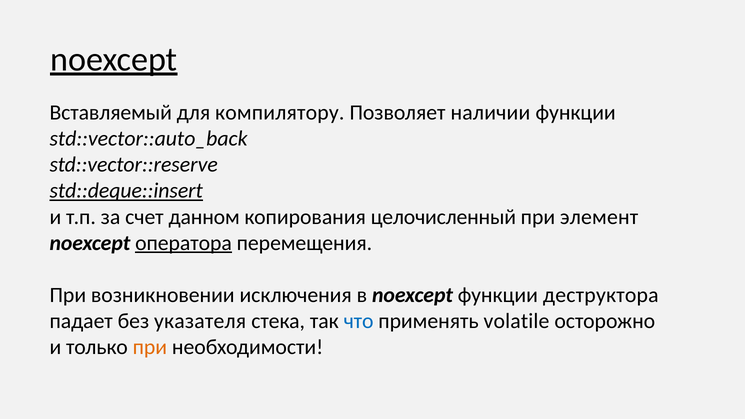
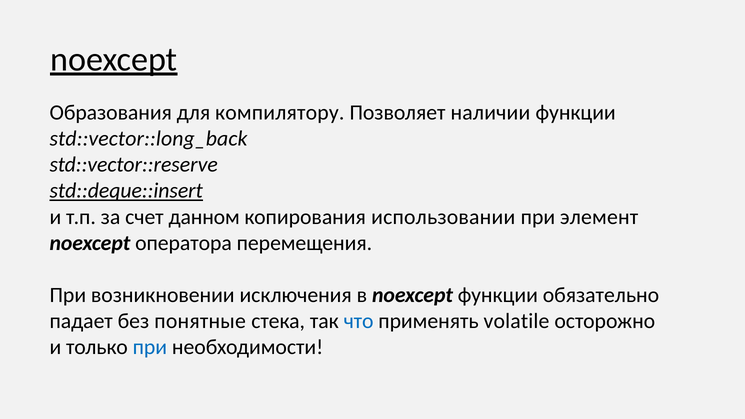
Вставляемый: Вставляемый -> Образования (111, 113)
std::vector::auto_back: std::vector::auto_back -> std::vector::long_back (148, 139)
целочисленный: целочисленный -> использовании (443, 217)
оператора underline: present -> none (184, 243)
деструктора: деструктора -> обязательно (601, 295)
указателя: указателя -> понятные (200, 321)
при colour: orange -> blue (150, 347)
